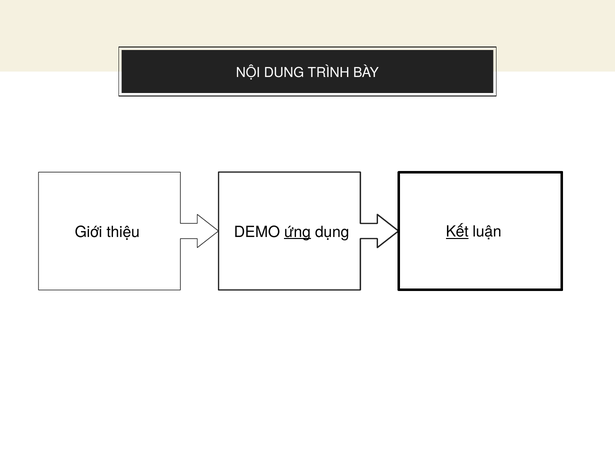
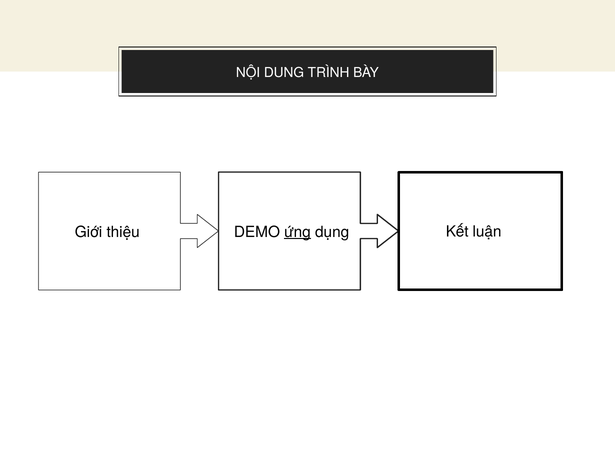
Kết underline: present -> none (457, 231)
